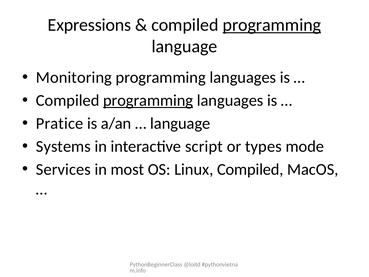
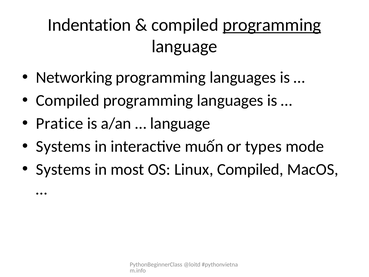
Expressions: Expressions -> Indentation (89, 25)
Monitoring: Monitoring -> Networking (74, 77)
programming underline: present -> none (148, 100)
script: script -> muốn (204, 146)
Services: Services -> Systems (63, 169)
